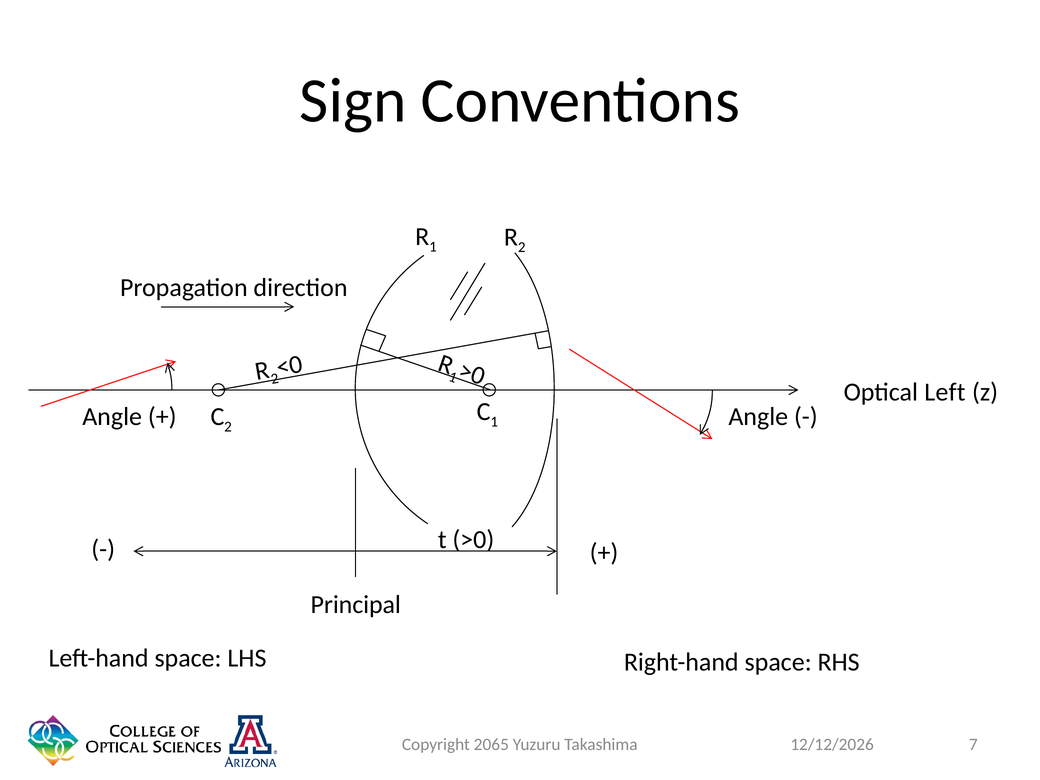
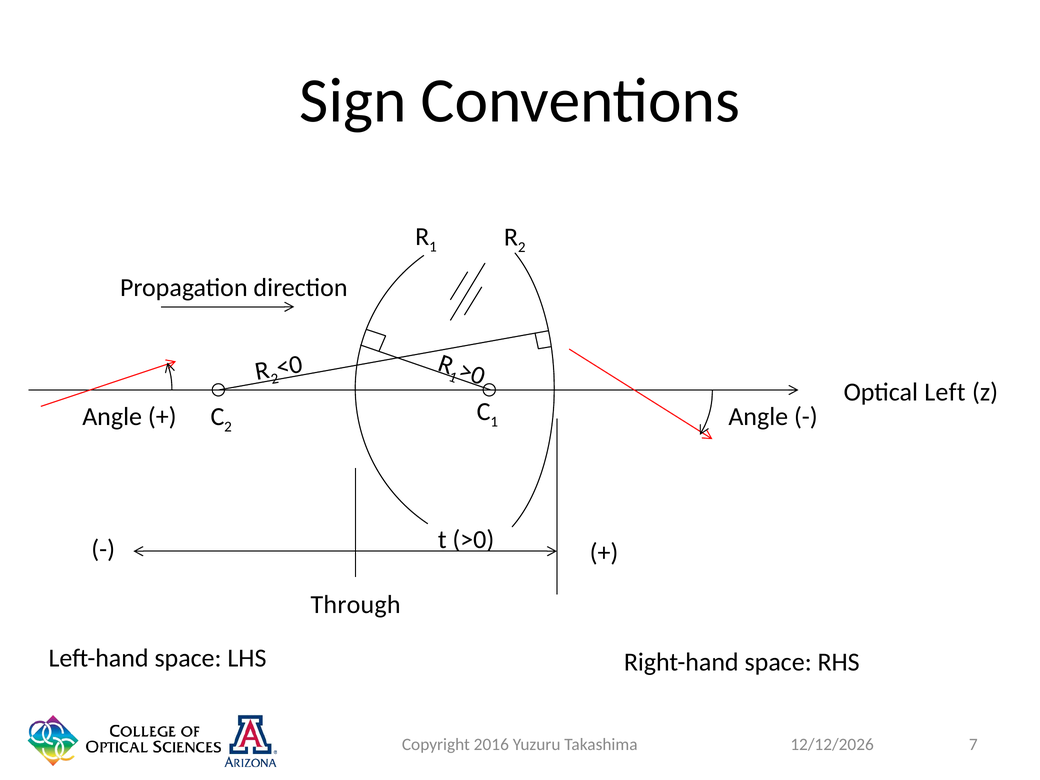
Principal: Principal -> Through (356, 605)
2065: 2065 -> 2016 (491, 745)
